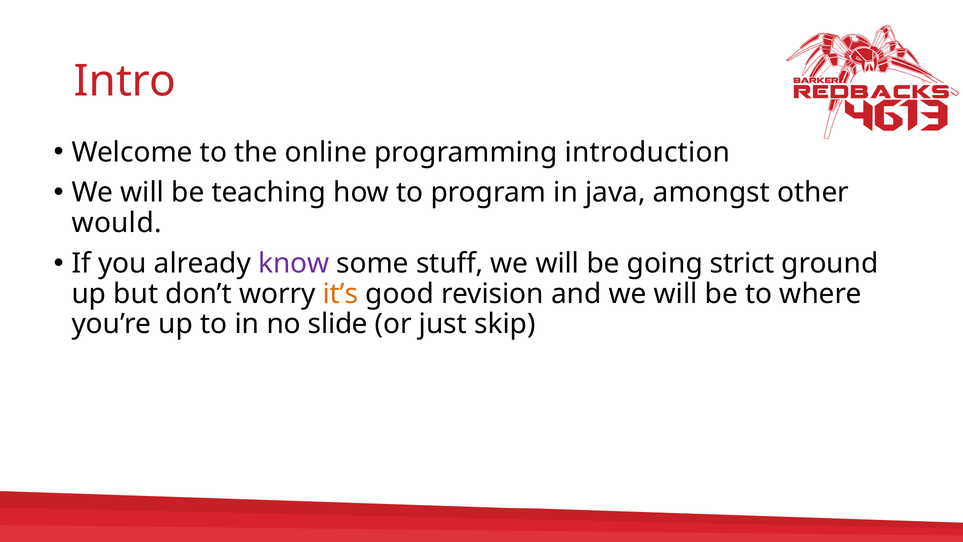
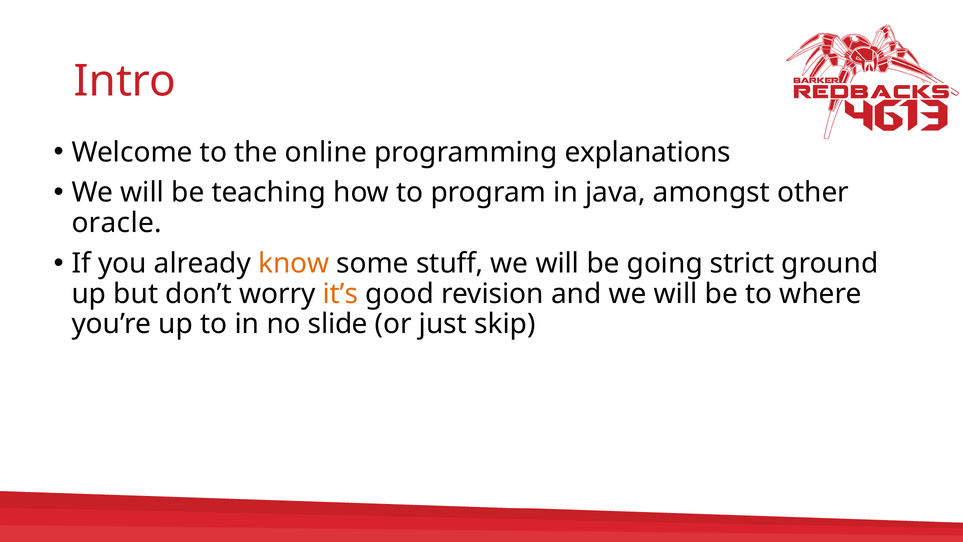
introduction: introduction -> explanations (648, 152)
would: would -> oracle (117, 223)
know colour: purple -> orange (294, 263)
